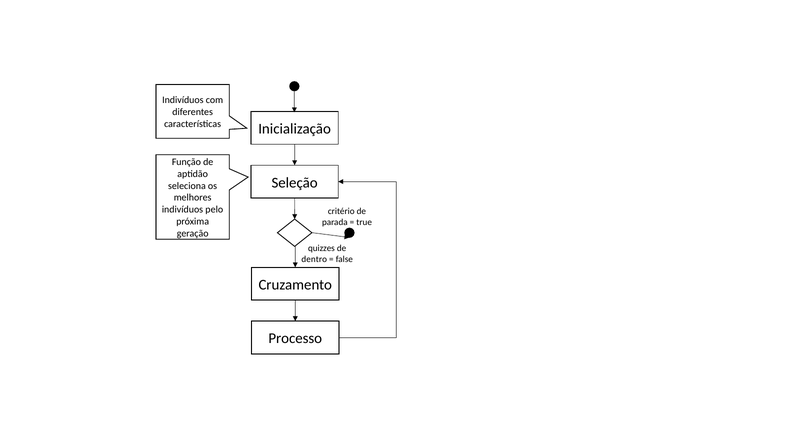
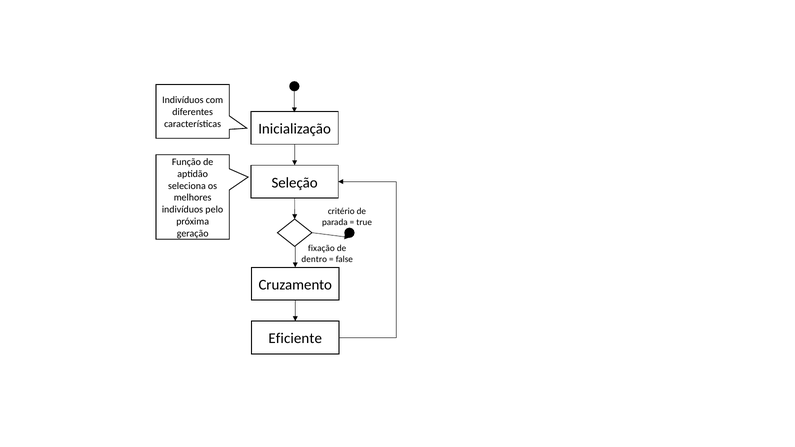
quizzes: quizzes -> fixação (321, 248)
Processo: Processo -> Eficiente (295, 339)
